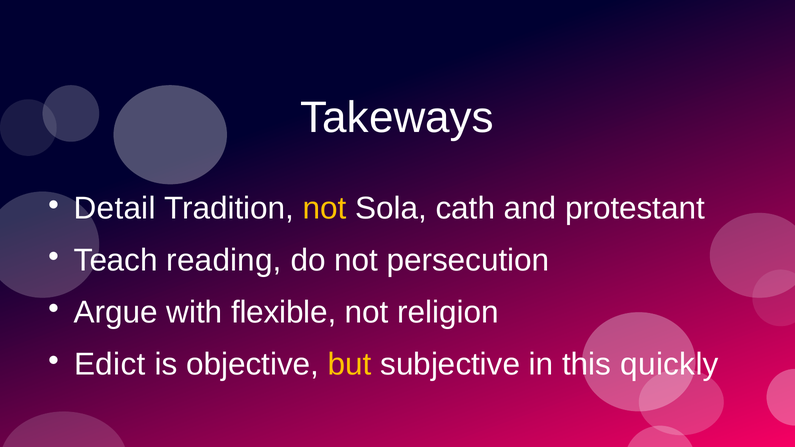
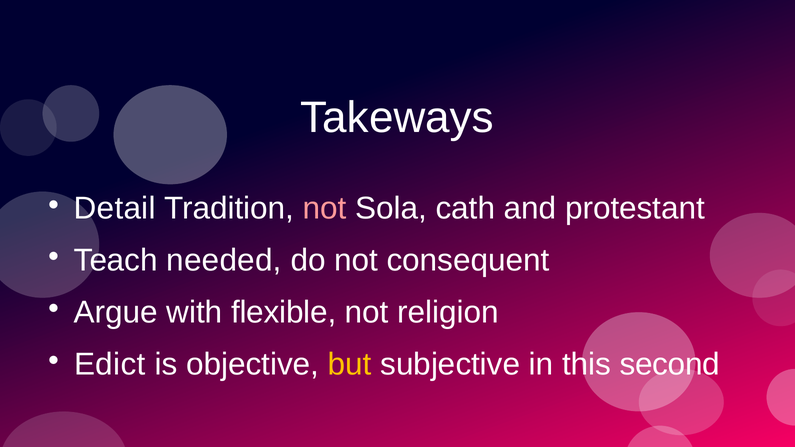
not colour: yellow -> pink (325, 208)
reading: reading -> needed (224, 260)
persecution: persecution -> consequent (468, 260)
quickly: quickly -> second (670, 364)
